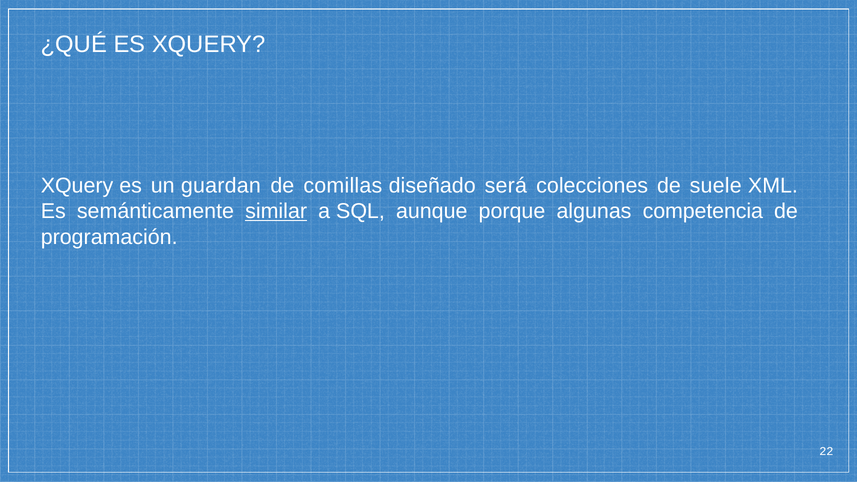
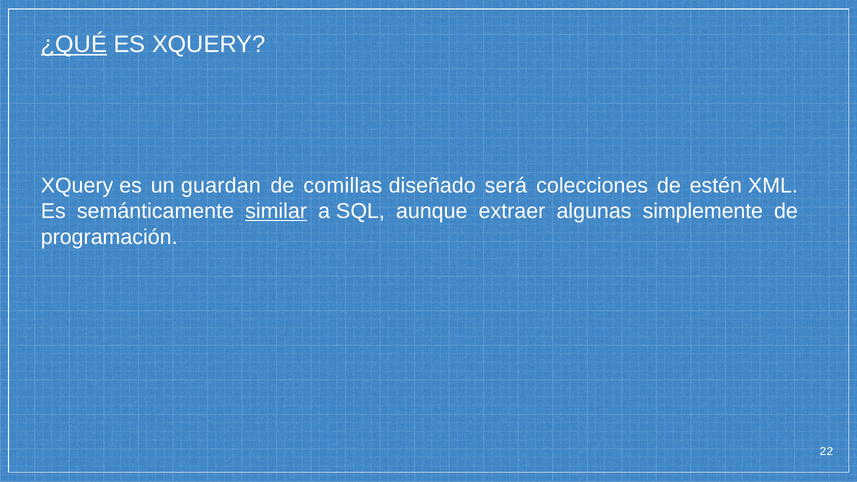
¿QUÉ underline: none -> present (74, 44)
suele: suele -> estén (716, 186)
porque: porque -> extraer (512, 211)
competencia: competencia -> simplemente (703, 211)
